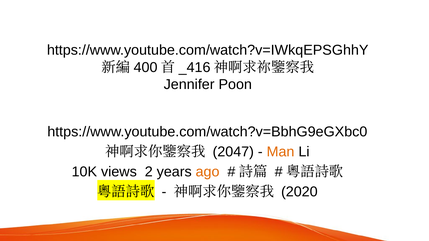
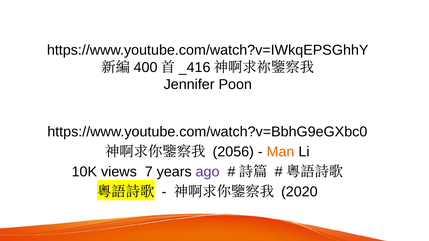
2047: 2047 -> 2056 (233, 152)
2: 2 -> 7 (149, 172)
ago colour: orange -> purple (208, 172)
